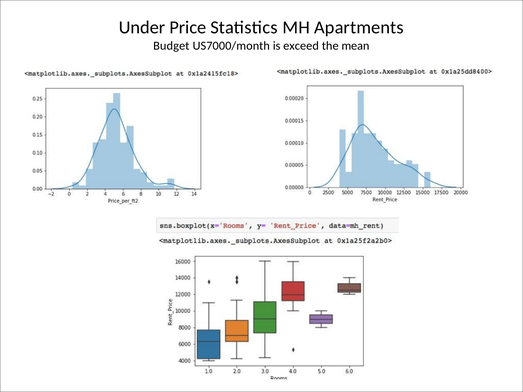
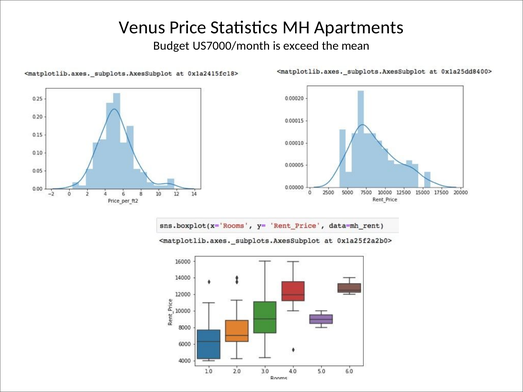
Under: Under -> Venus (142, 27)
